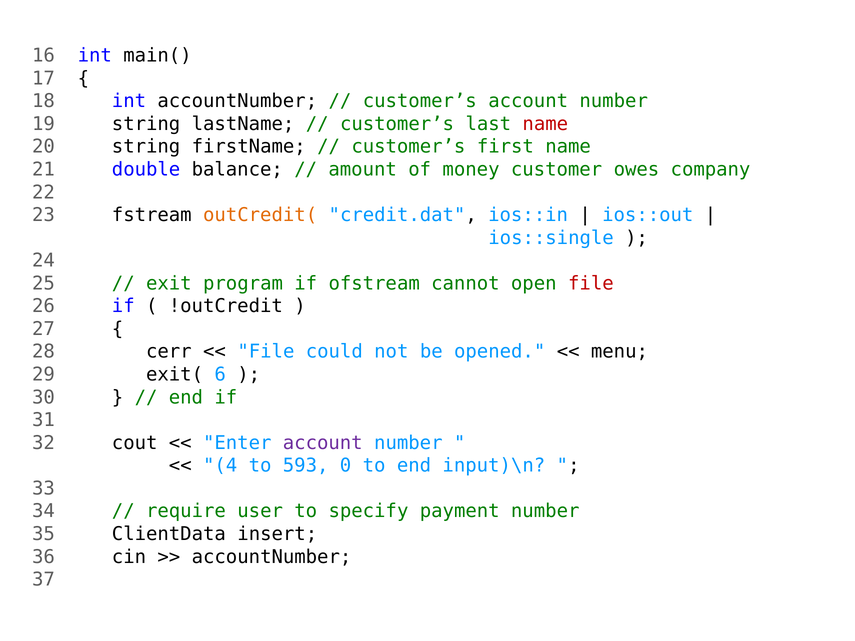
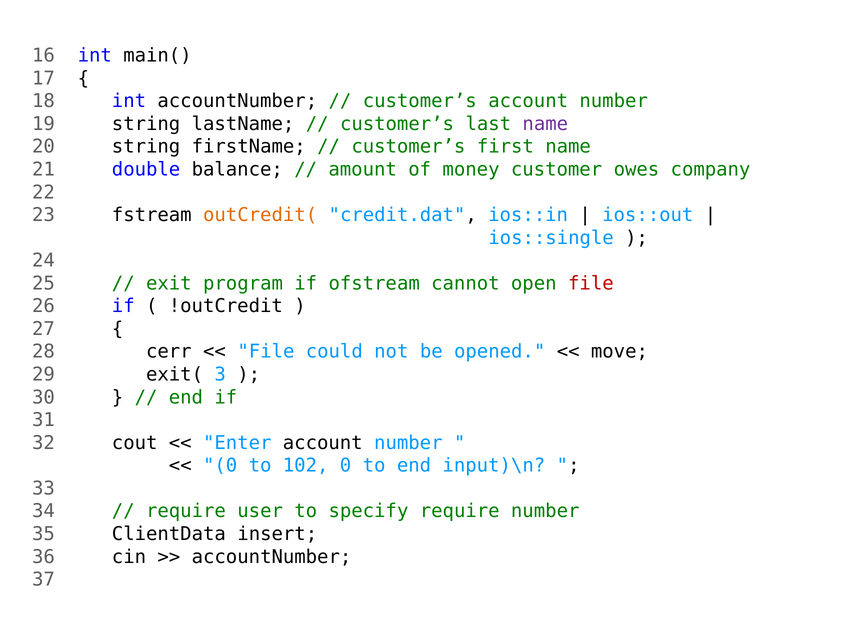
name colour: red -> purple (545, 124)
menu: menu -> move (619, 352)
6: 6 -> 3 (220, 375)
account colour: purple -> black (323, 443)
4: 4 -> 0 (220, 466)
593: 593 -> 102 (306, 466)
specify payment: payment -> require (460, 511)
